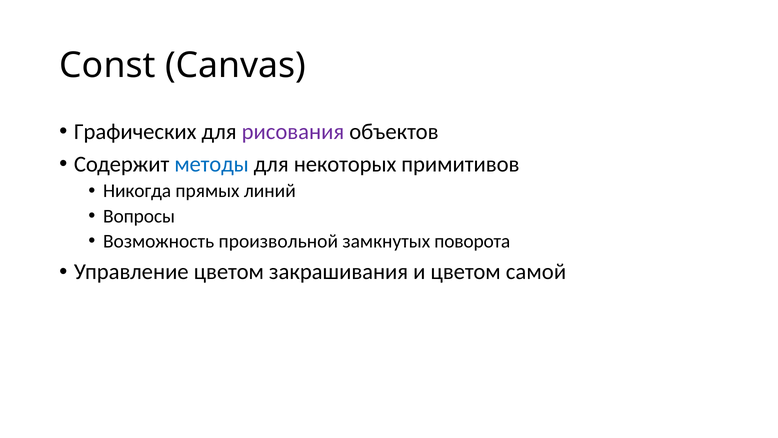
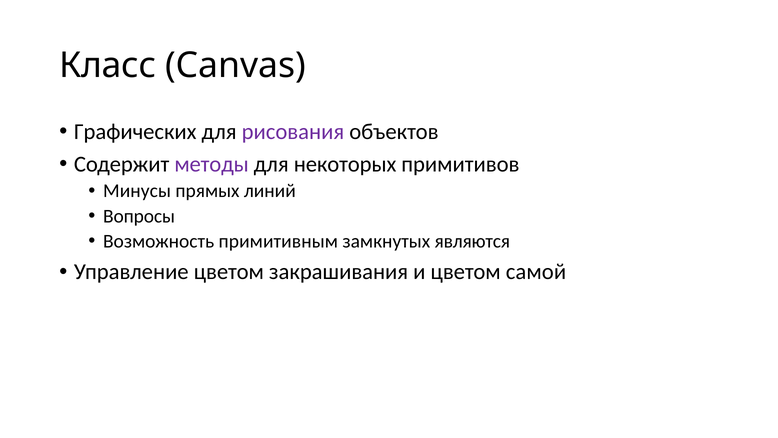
Const: Const -> Класс (108, 65)
методы colour: blue -> purple (212, 164)
Никогда: Никогда -> Минусы (137, 191)
произвольной: произвольной -> примитивным (278, 241)
поворота: поворота -> являются (472, 241)
